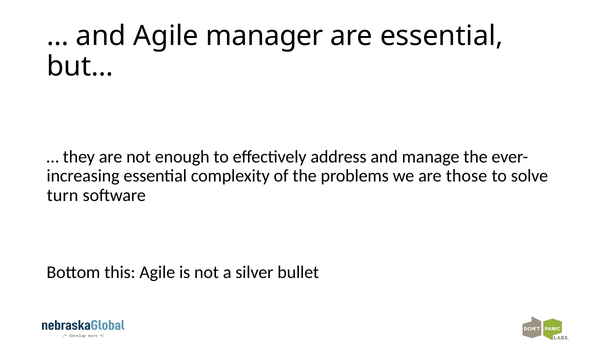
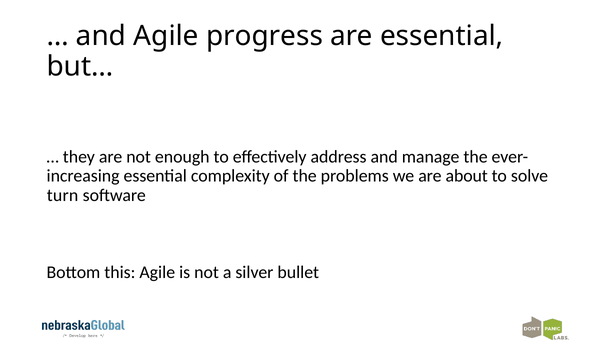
manager: manager -> progress (264, 36)
those: those -> about (467, 176)
